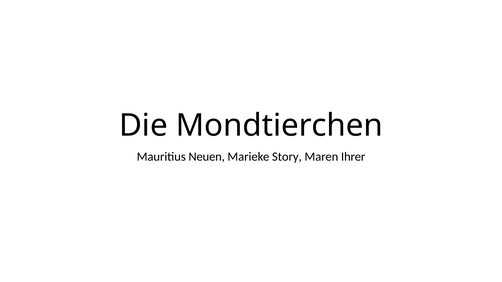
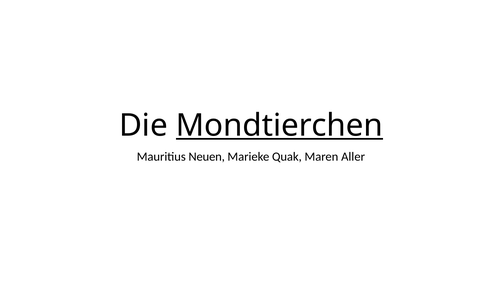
Mondtierchen underline: none -> present (279, 125)
Story: Story -> Quak (287, 157)
Ihrer: Ihrer -> Aller (353, 157)
